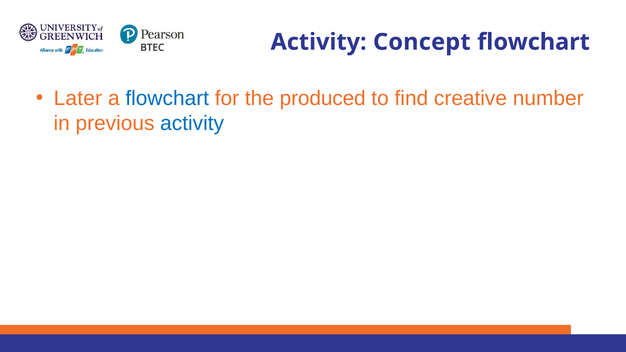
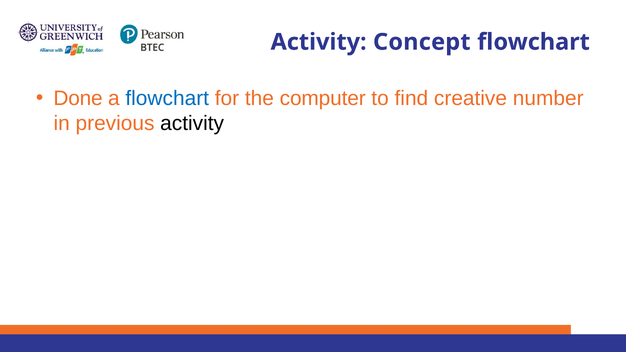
Later: Later -> Done (78, 98)
produced: produced -> computer (323, 98)
activity colour: blue -> black (192, 124)
